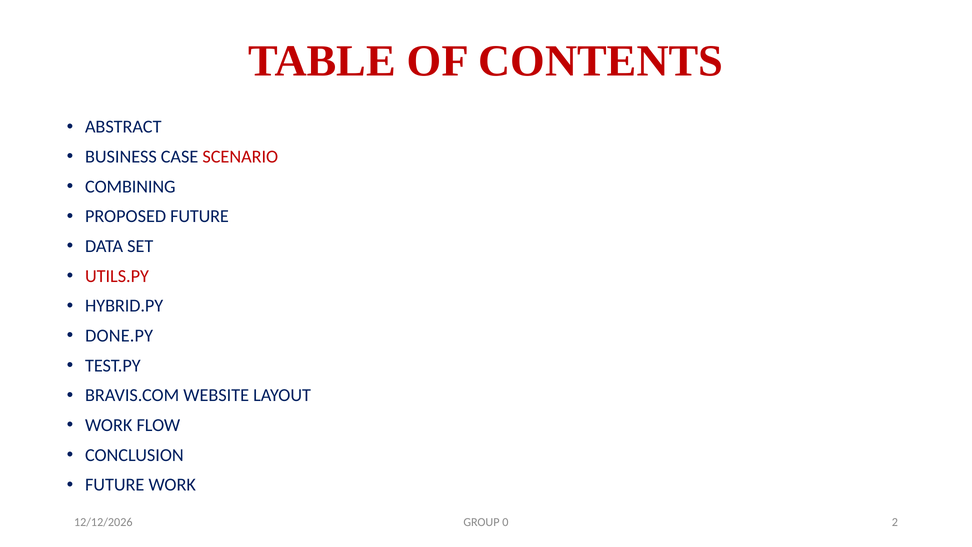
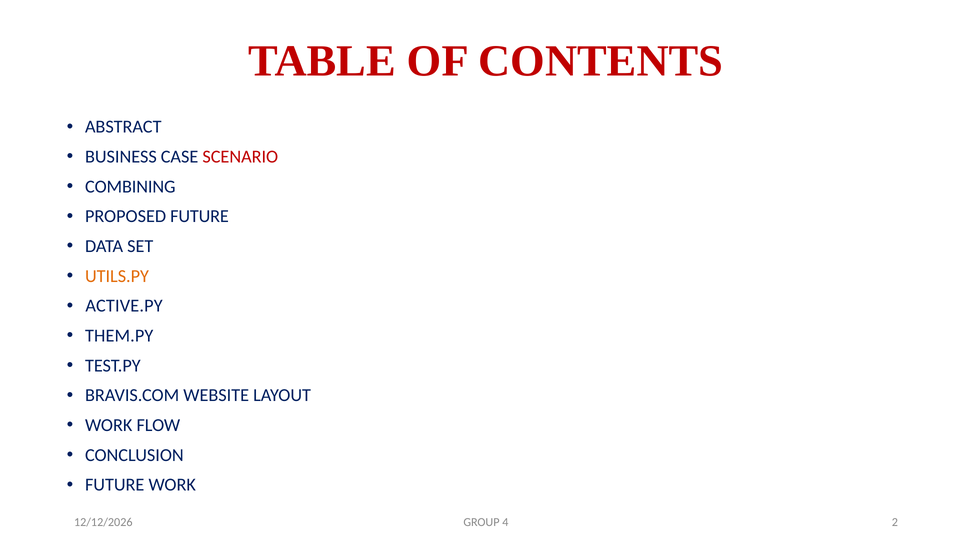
UTILS.PY colour: red -> orange (117, 276)
HYBRID.PY: HYBRID.PY -> ACTIVE.PY (124, 306)
DONE.PY: DONE.PY -> THEM.PY (119, 336)
0: 0 -> 4 (505, 522)
